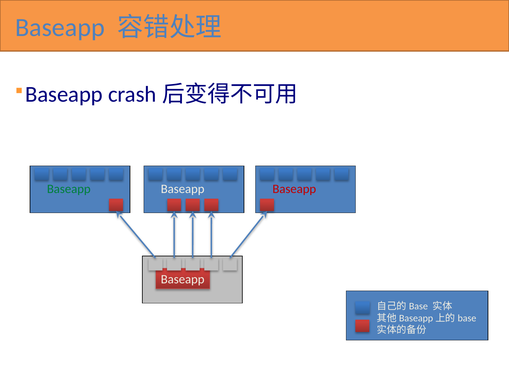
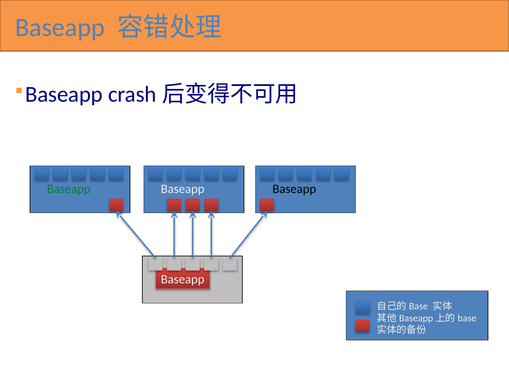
Baseapp colour: red -> black (294, 189)
